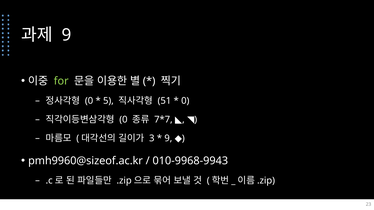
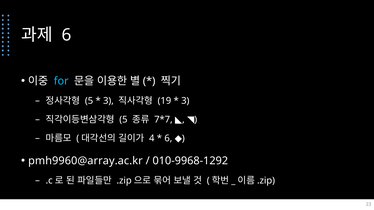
9: 9 -> 6 (66, 35)
for colour: light green -> light blue (61, 81)
0: 0 -> 5 (89, 101)
5: 5 -> 3 (108, 101)
51: 51 -> 19 (164, 101)
0: 0 -> 3 (185, 101)
0: 0 -> 5 (123, 120)
3: 3 -> 4 (152, 138)
9: 9 -> 6 (168, 138)
pmh9960@sizeof.ac.kr: pmh9960@sizeof.ac.kr -> pmh9960@array.ac.kr (85, 161)
010-9968-9943: 010-9968-9943 -> 010-9968-1292 (190, 161)
